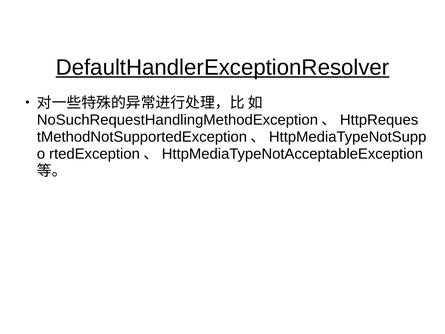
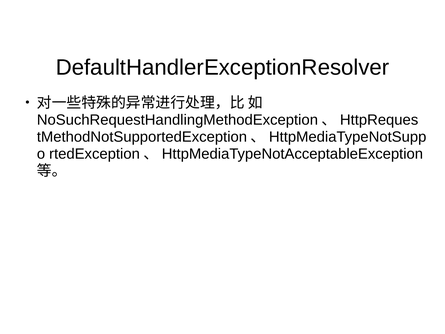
DefaultHandlerExceptionResolver underline: present -> none (223, 67)
